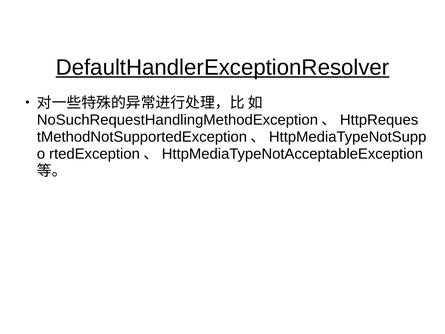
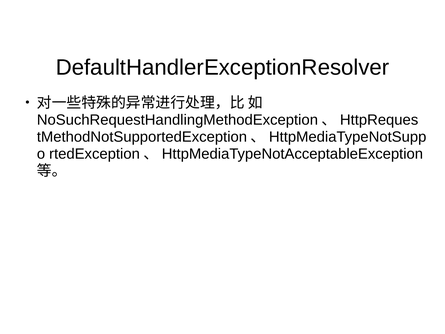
DefaultHandlerExceptionResolver underline: present -> none (223, 67)
